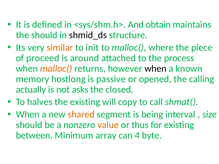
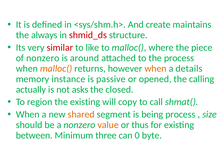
obtain: obtain -> create (158, 25)
the should: should -> always (44, 35)
shmid_ds colour: black -> red (88, 35)
similar colour: orange -> red (60, 48)
init: init -> like (92, 48)
of proceed: proceed -> nonzero (43, 58)
when colour: black -> orange (156, 69)
known: known -> details (189, 69)
hostlong: hostlong -> instance (68, 79)
halves: halves -> region (40, 102)
being interval: interval -> process (180, 115)
array: array -> three (106, 136)
4: 4 -> 0 (137, 136)
